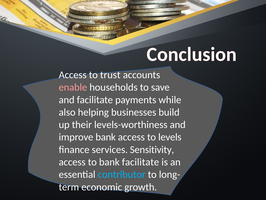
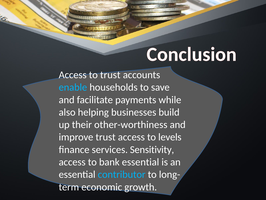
enable colour: pink -> light blue (73, 87)
levels-worthiness: levels-worthiness -> other-worthiness (131, 124)
improve bank: bank -> trust (106, 137)
bank facilitate: facilitate -> essential (141, 162)
